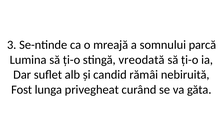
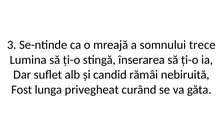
parcă: parcă -> trece (202, 45)
vreodată: vreodată -> înserarea (142, 60)
